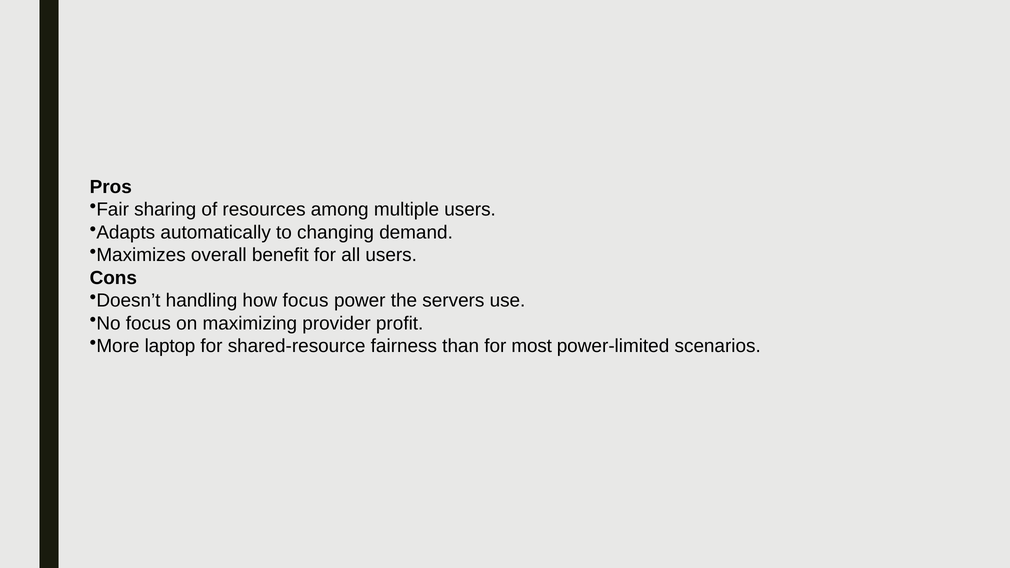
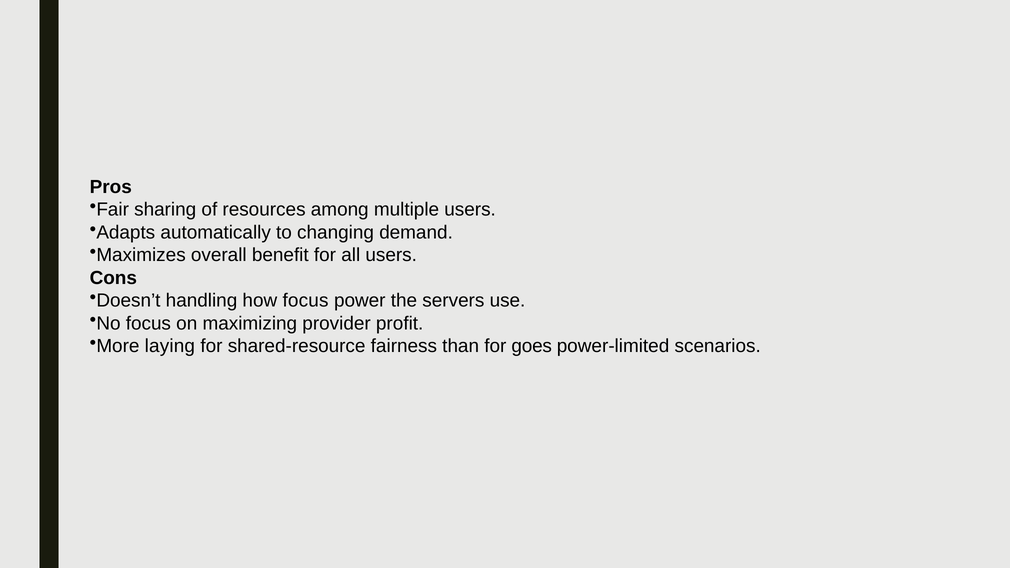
laptop: laptop -> laying (170, 346)
most: most -> goes (532, 346)
